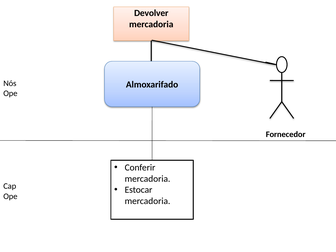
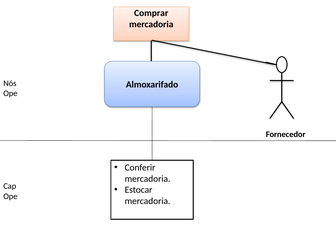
Devolver: Devolver -> Comprar (151, 13)
